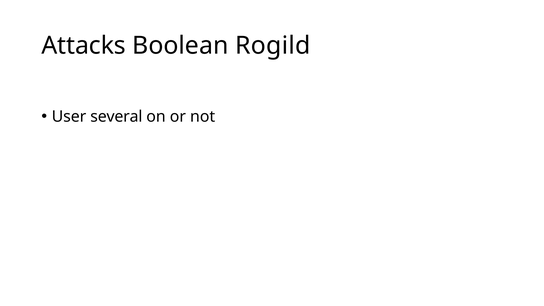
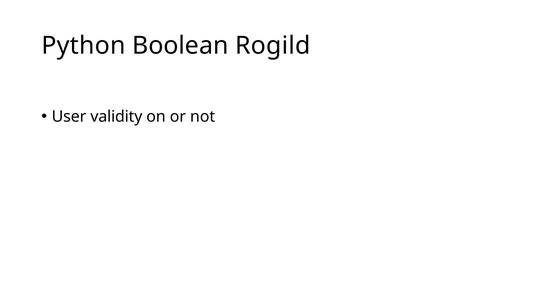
Attacks: Attacks -> Python (83, 46)
several: several -> validity (116, 117)
